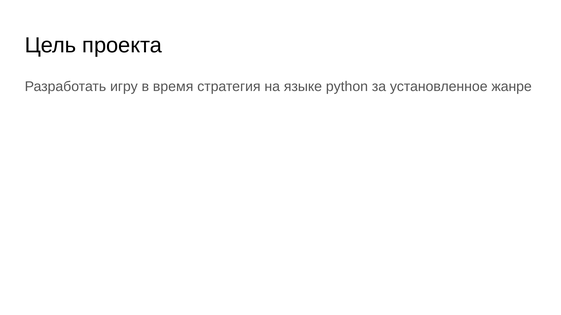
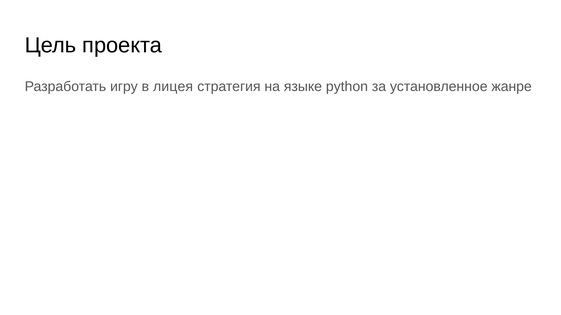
время: время -> лицея (173, 87)
